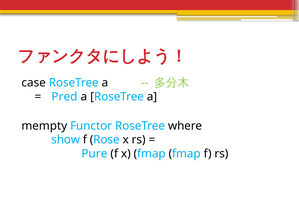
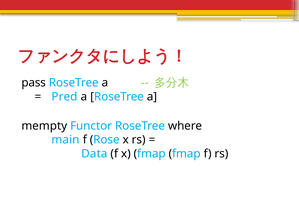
case: case -> pass (34, 83)
show: show -> main (66, 140)
Pure: Pure -> Data (94, 154)
